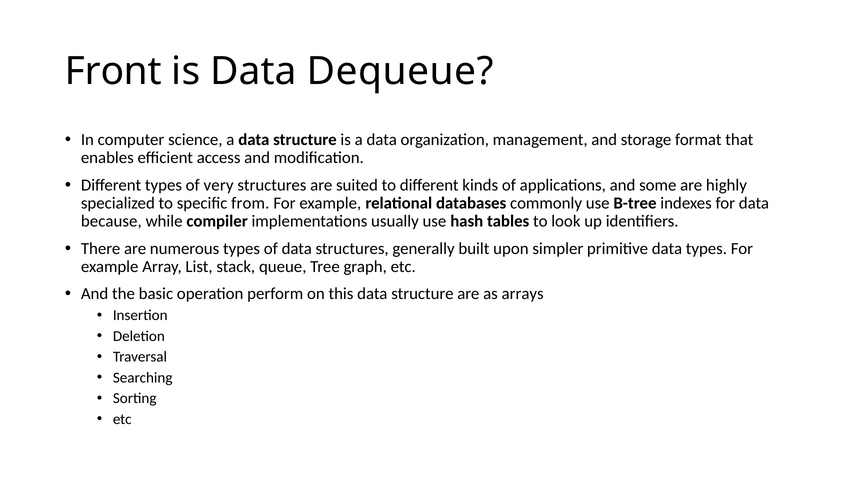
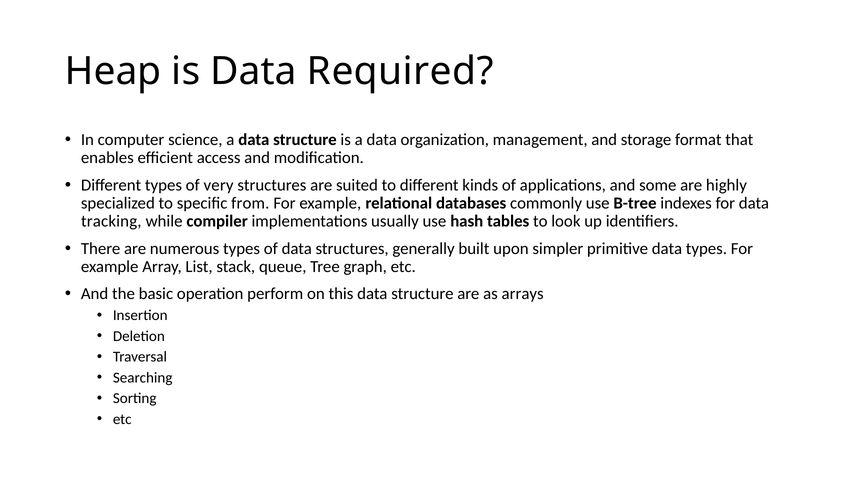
Front: Front -> Heap (113, 72)
Dequeue: Dequeue -> Required (400, 72)
because: because -> tracking (111, 222)
